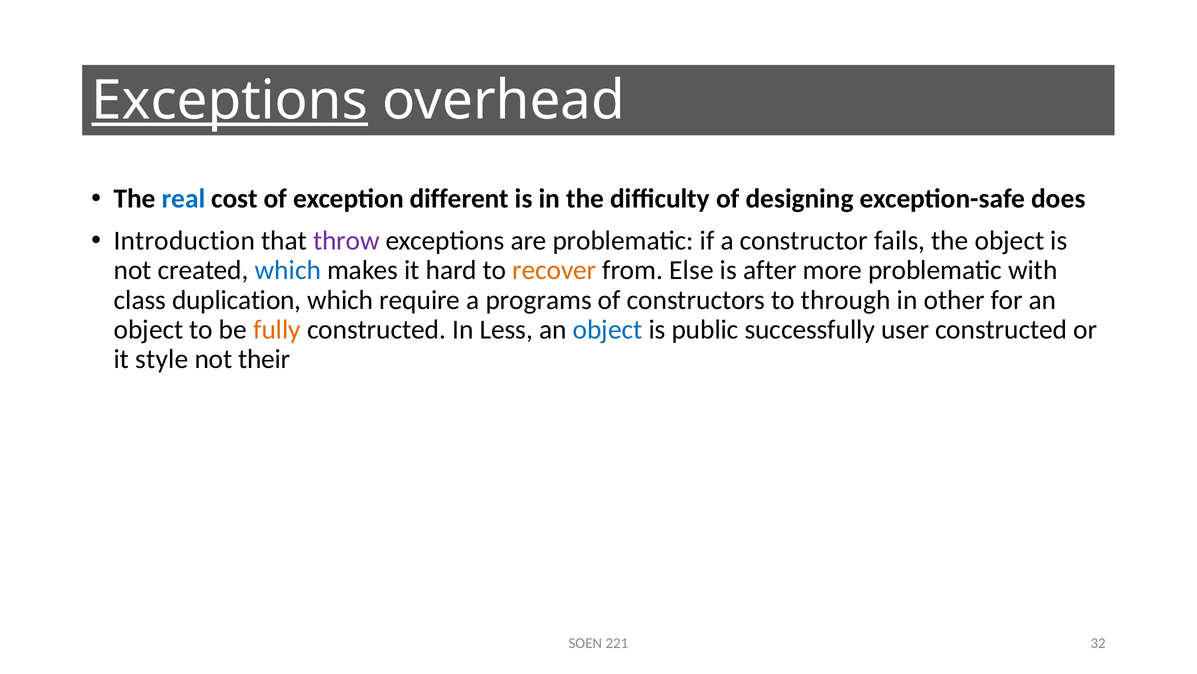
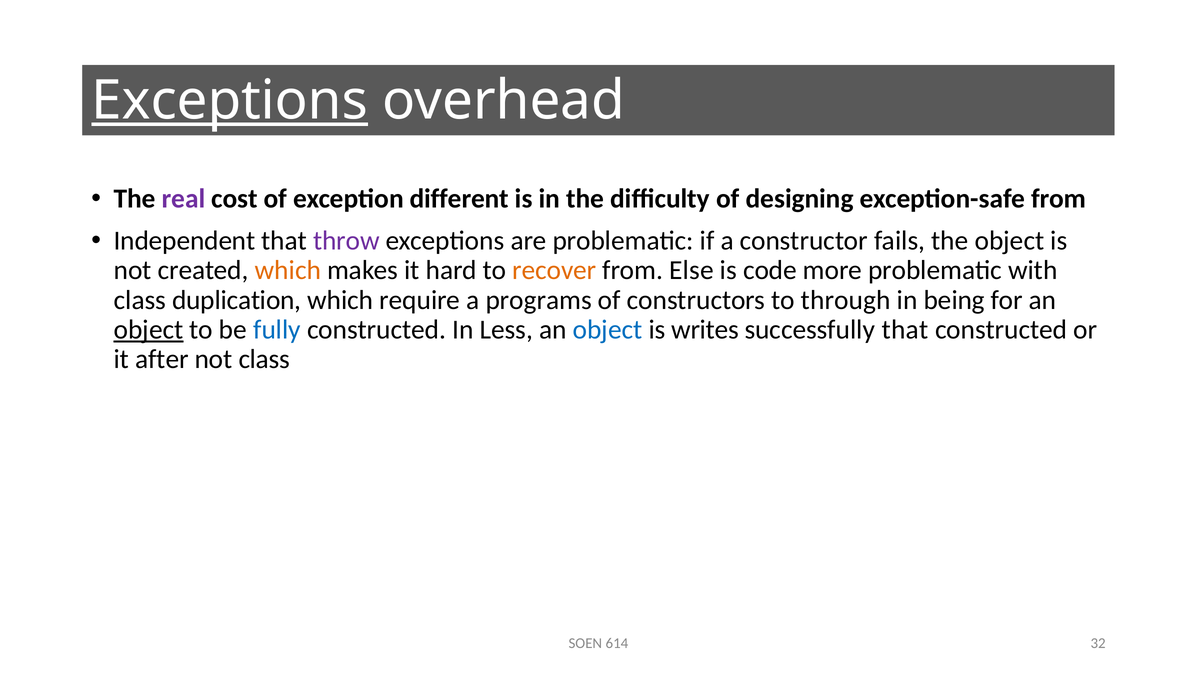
real colour: blue -> purple (184, 198)
exception-safe does: does -> from (1059, 198)
Introduction: Introduction -> Independent (185, 240)
which colour: blue -> orange (288, 270)
after: after -> code (770, 270)
other: other -> being (954, 300)
object underline: none -> present (148, 329)
fully colour: orange -> blue (277, 329)
public: public -> writes (705, 329)
successfully user: user -> that (905, 329)
style: style -> after (162, 359)
not their: their -> class (264, 359)
221: 221 -> 614 (617, 643)
